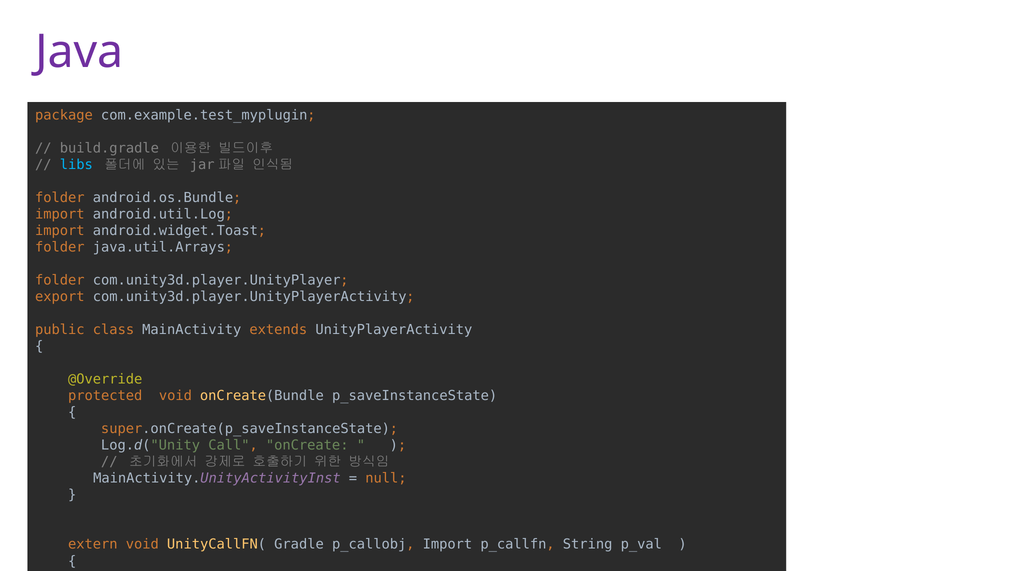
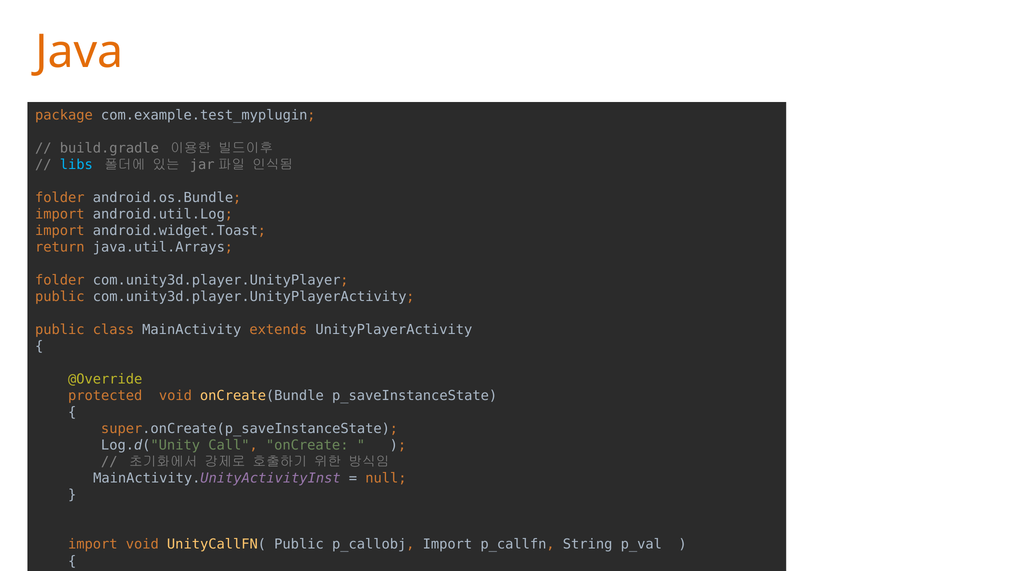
Java colour: purple -> orange (79, 52)
folder: folder -> return (60, 247)
export: export -> public (60, 297)
extern: extern -> import (93, 544)
UnityCallFN( Gradle: Gradle -> Public (299, 544)
